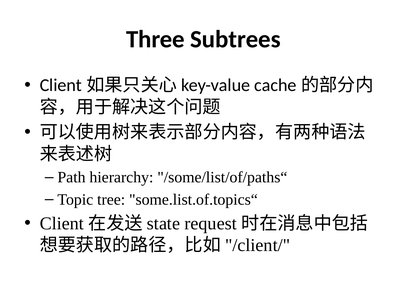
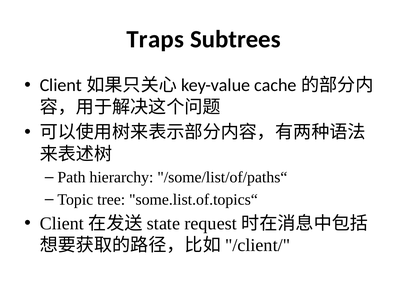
Three: Three -> Traps (155, 39)
